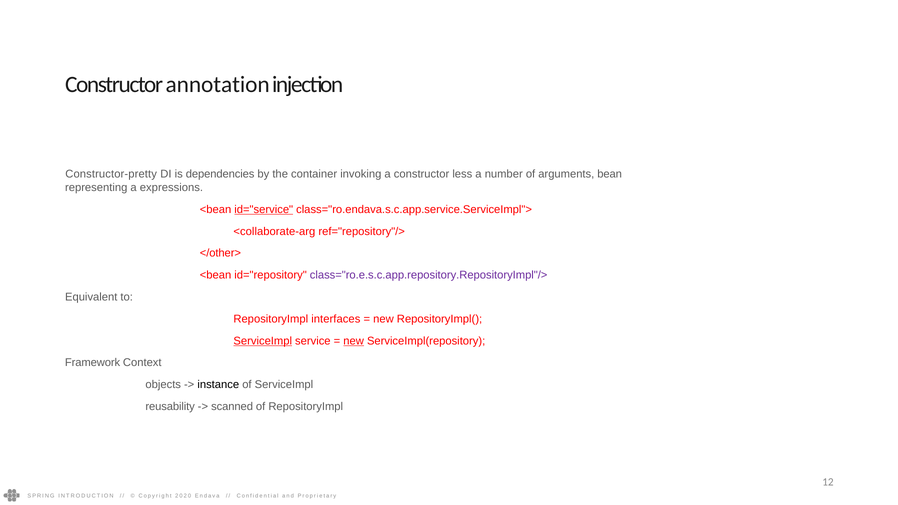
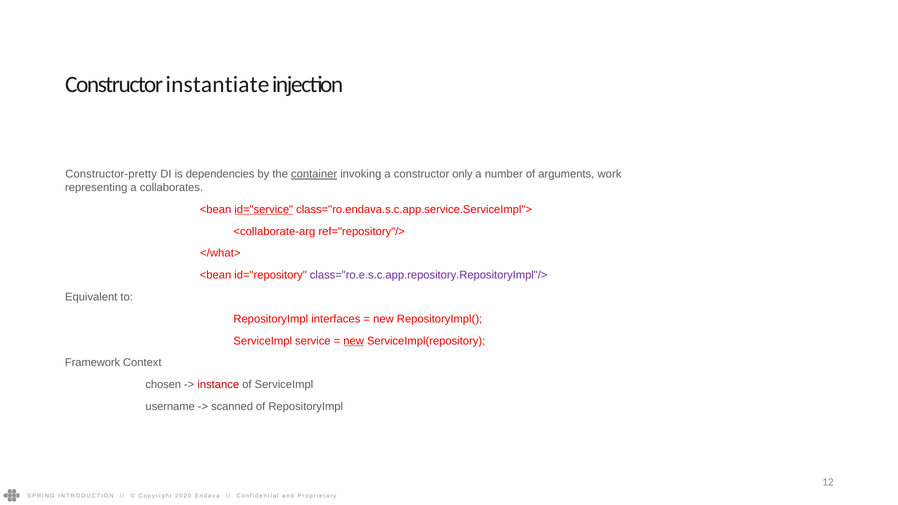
annotation: annotation -> instantiate (217, 85)
container underline: none -> present (314, 174)
less: less -> only (462, 174)
bean: bean -> work (610, 174)
expressions: expressions -> collaborates (171, 188)
</other>: </other> -> </what> (220, 253)
ServiceImpl underline: present -> none (263, 341)
objects: objects -> chosen (163, 385)
instance colour: black -> red (218, 385)
reusability: reusability -> username (170, 407)
